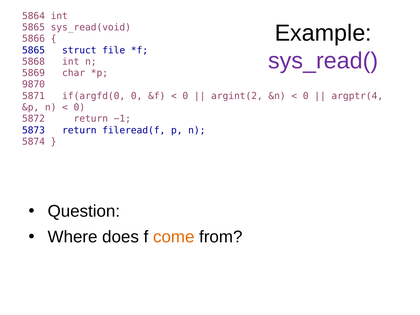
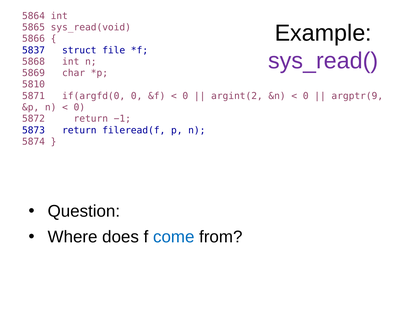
5865: 5865 -> 5837 (34, 50)
9870: 9870 -> 5810 (34, 84)
argptr(4: argptr(4 -> argptr(9 (357, 96)
come colour: orange -> blue (174, 237)
